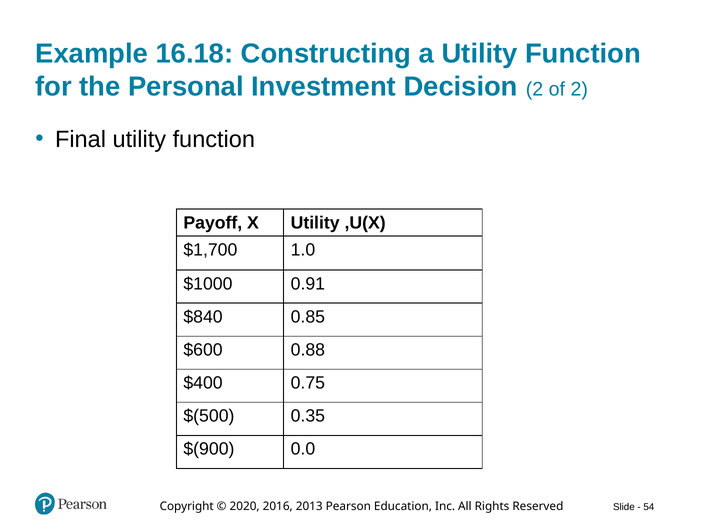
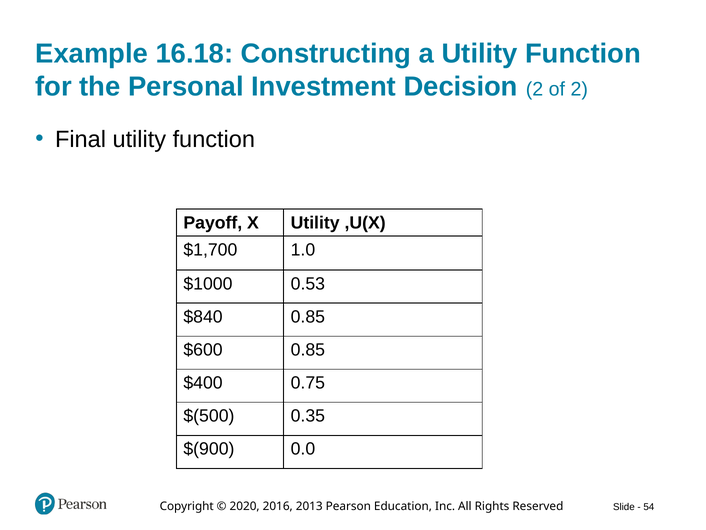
0.91: 0.91 -> 0.53 (308, 284)
$600 0.88: 0.88 -> 0.85 (308, 350)
